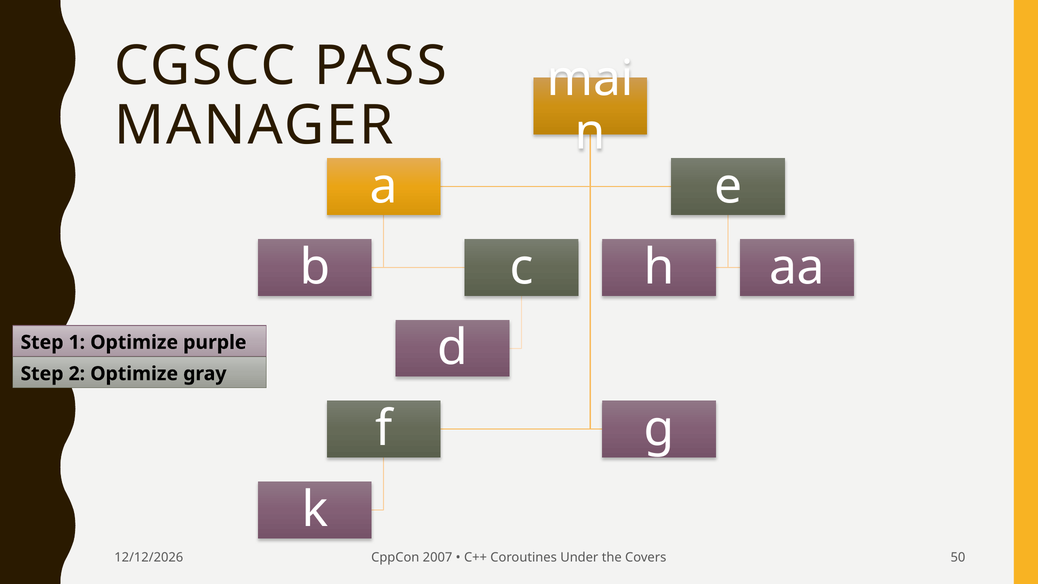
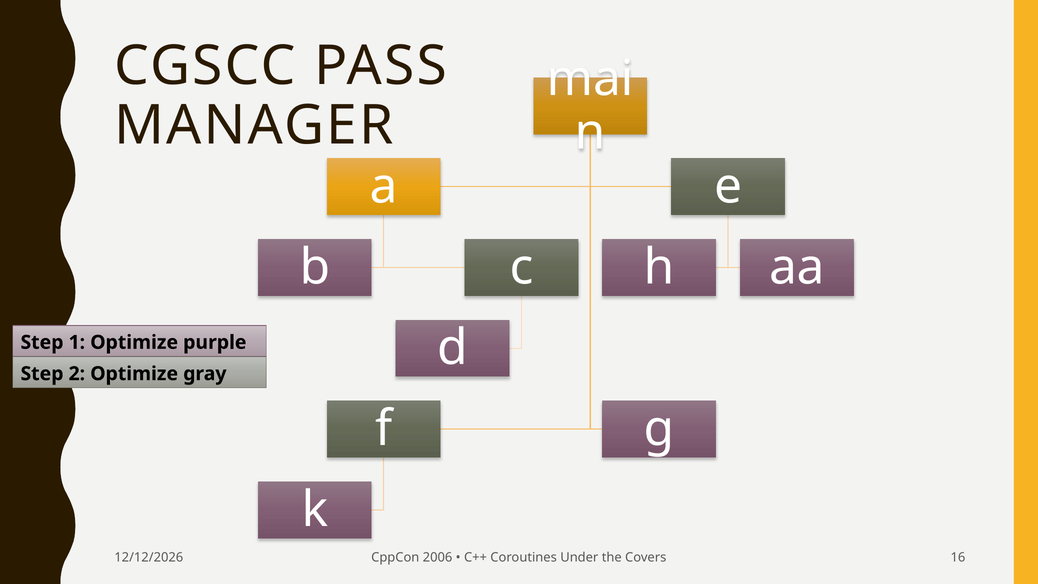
2007: 2007 -> 2006 (438, 558)
50: 50 -> 16 (958, 558)
